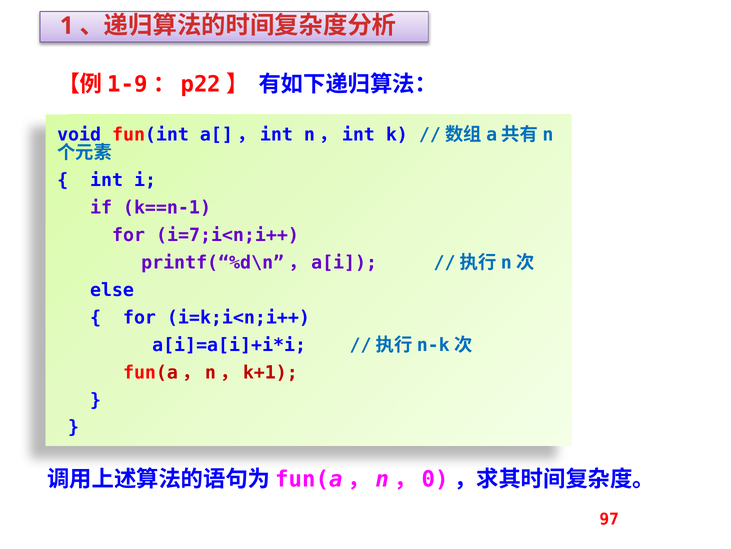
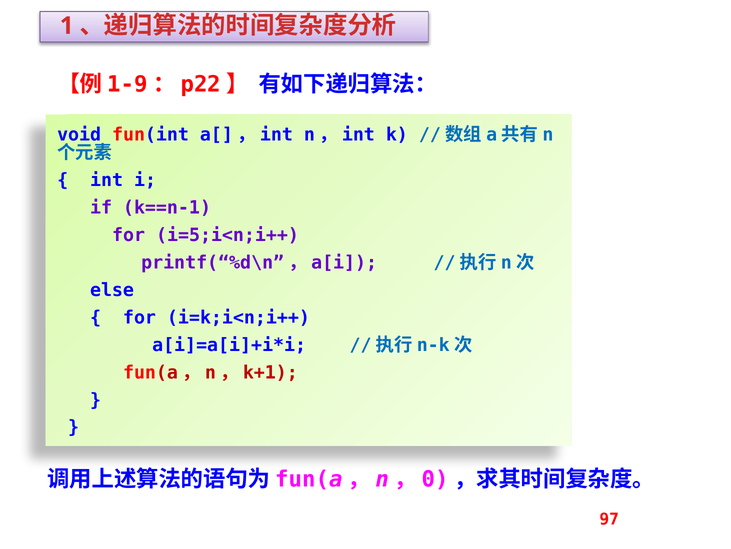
i=7;i<n;i++: i=7;i<n;i++ -> i=5;i<n;i++ (227, 235)
